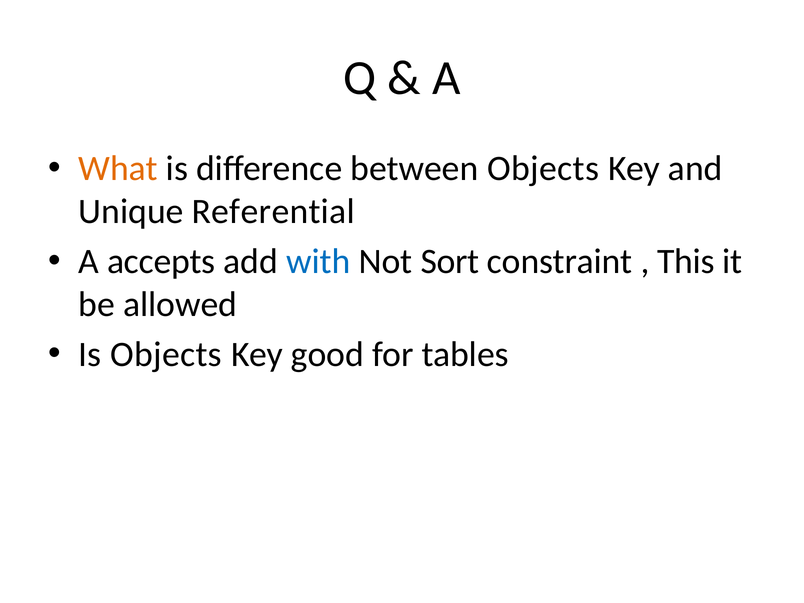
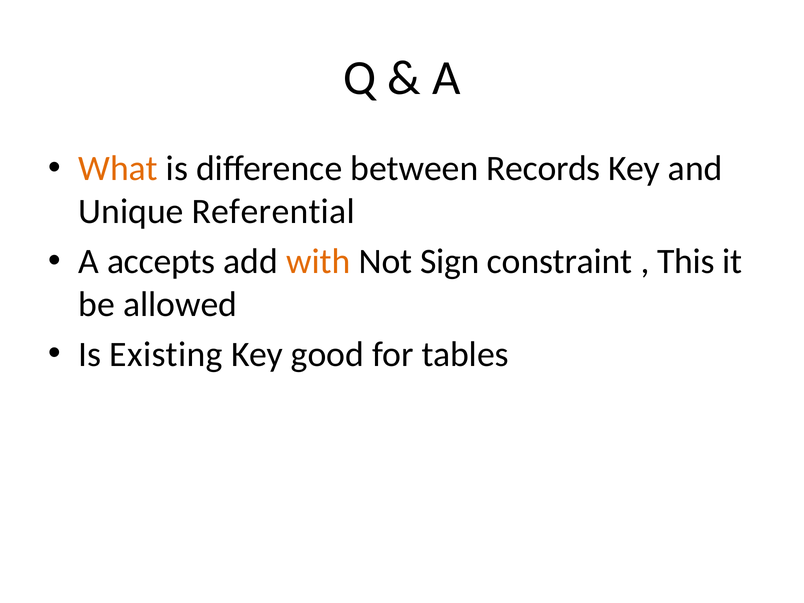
between Objects: Objects -> Records (543, 169)
with colour: blue -> orange (318, 262)
Sort: Sort -> Sign (450, 262)
Is Objects: Objects -> Existing (166, 355)
